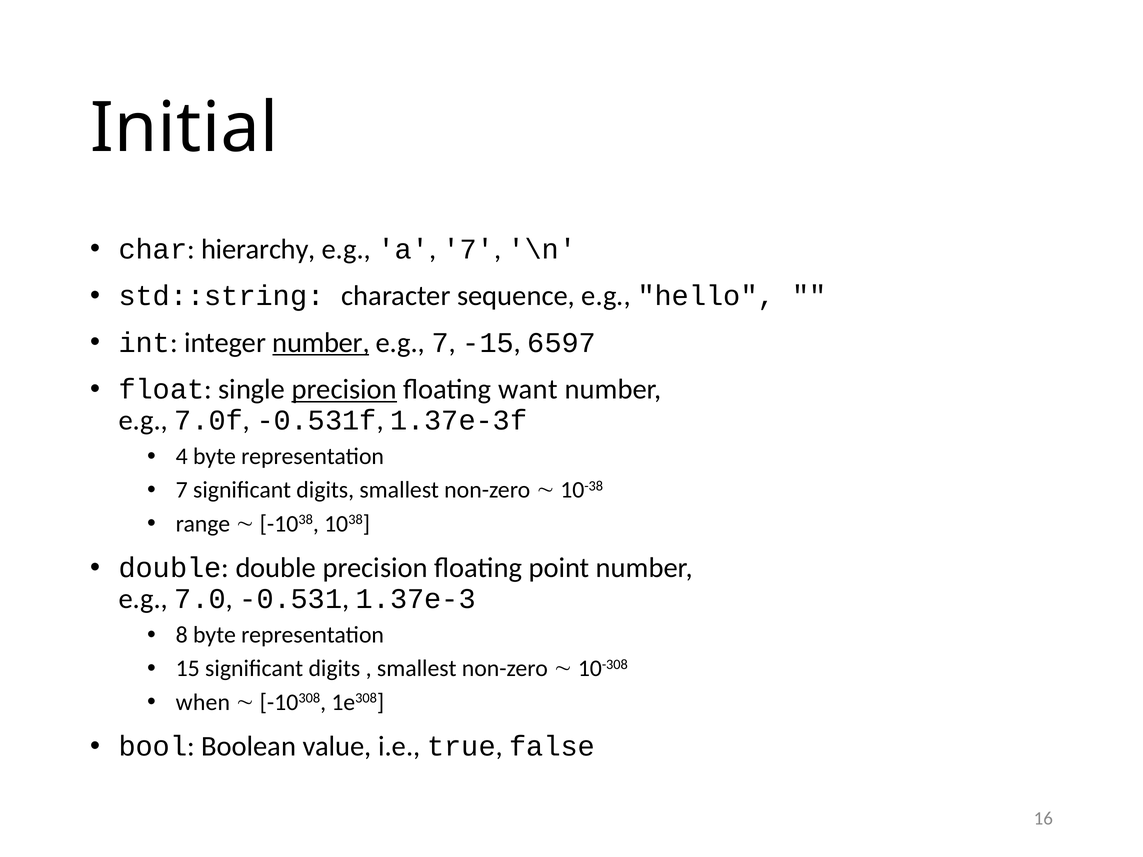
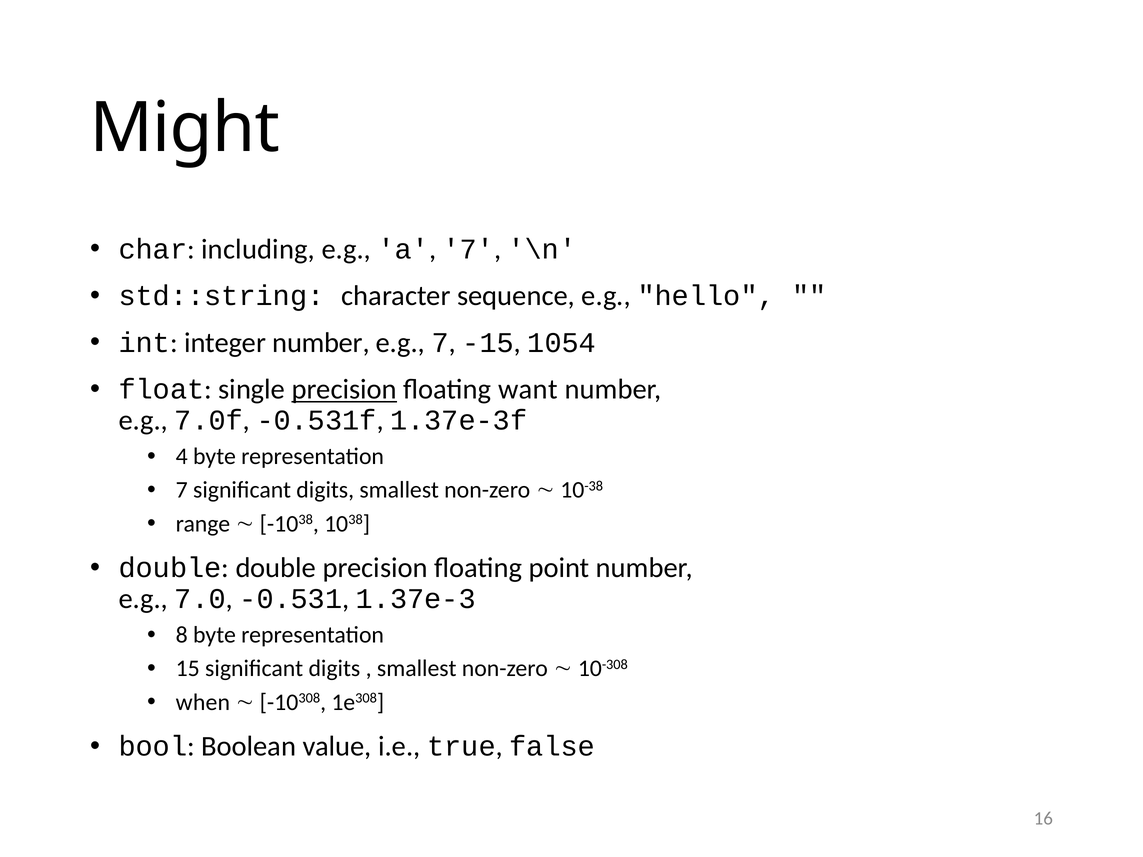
Initial: Initial -> Might (185, 128)
hierarchy: hierarchy -> including (258, 249)
number underline: present -> none (321, 343)
6597: 6597 -> 1054 (562, 343)
